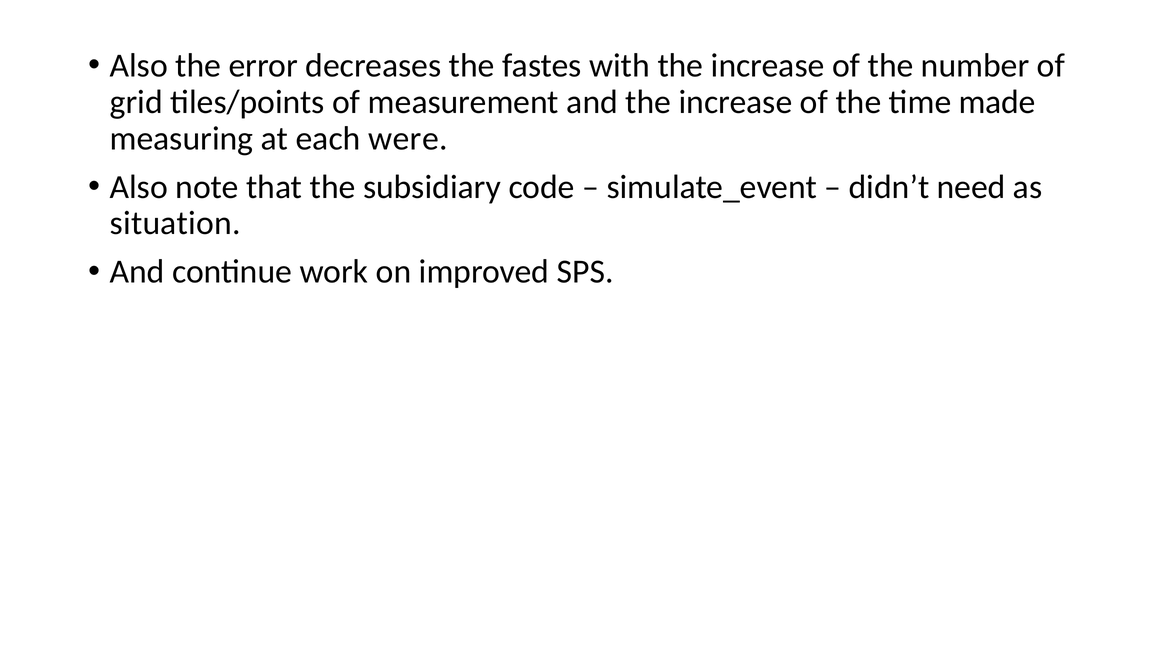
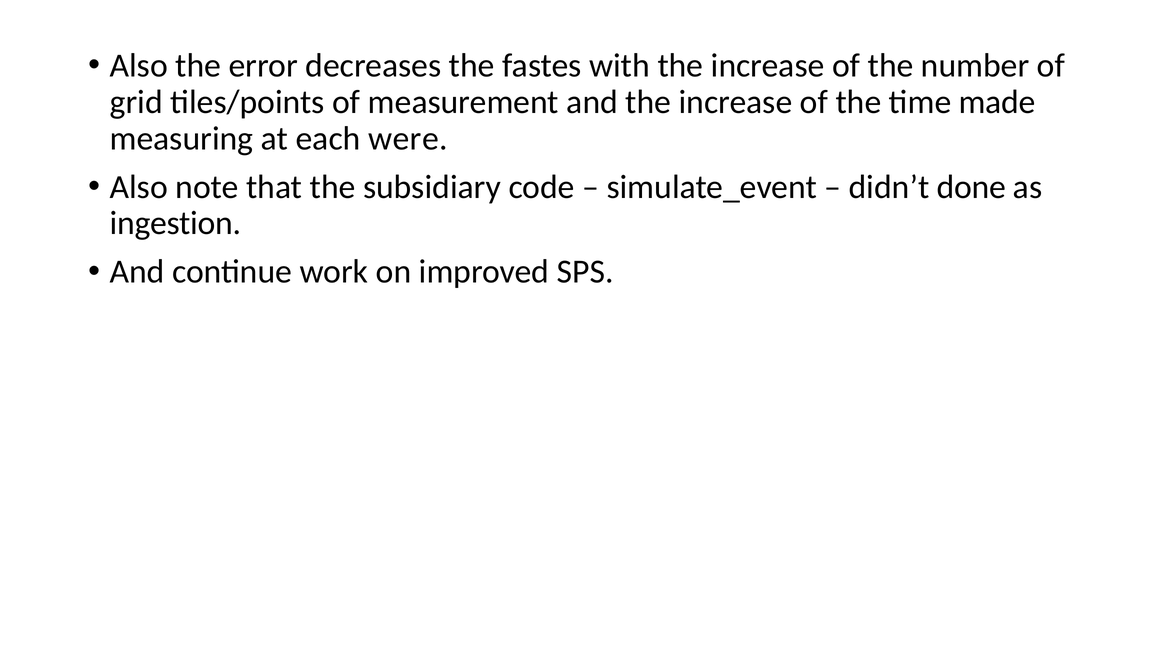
need: need -> done (971, 187)
situation: situation -> ingestion (175, 223)
